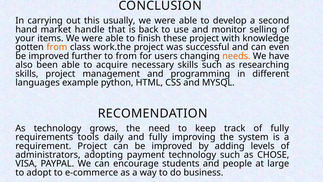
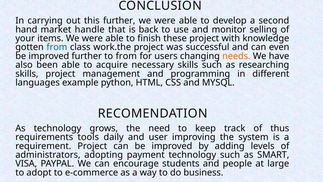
this usually: usually -> further (119, 21)
from colour: orange -> blue (57, 47)
of fully: fully -> thus (280, 128)
and fully: fully -> user (158, 137)
CHOSE: CHOSE -> SMART (273, 155)
